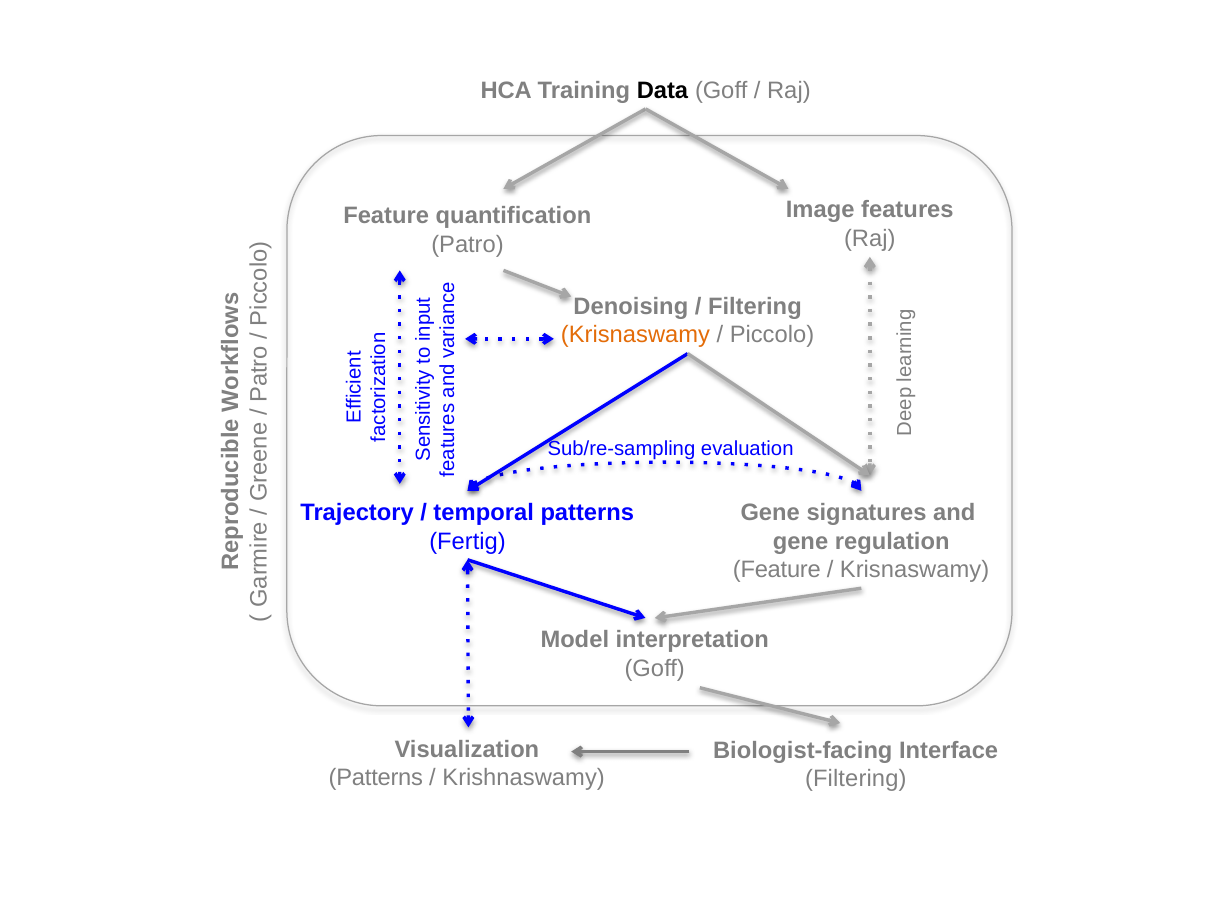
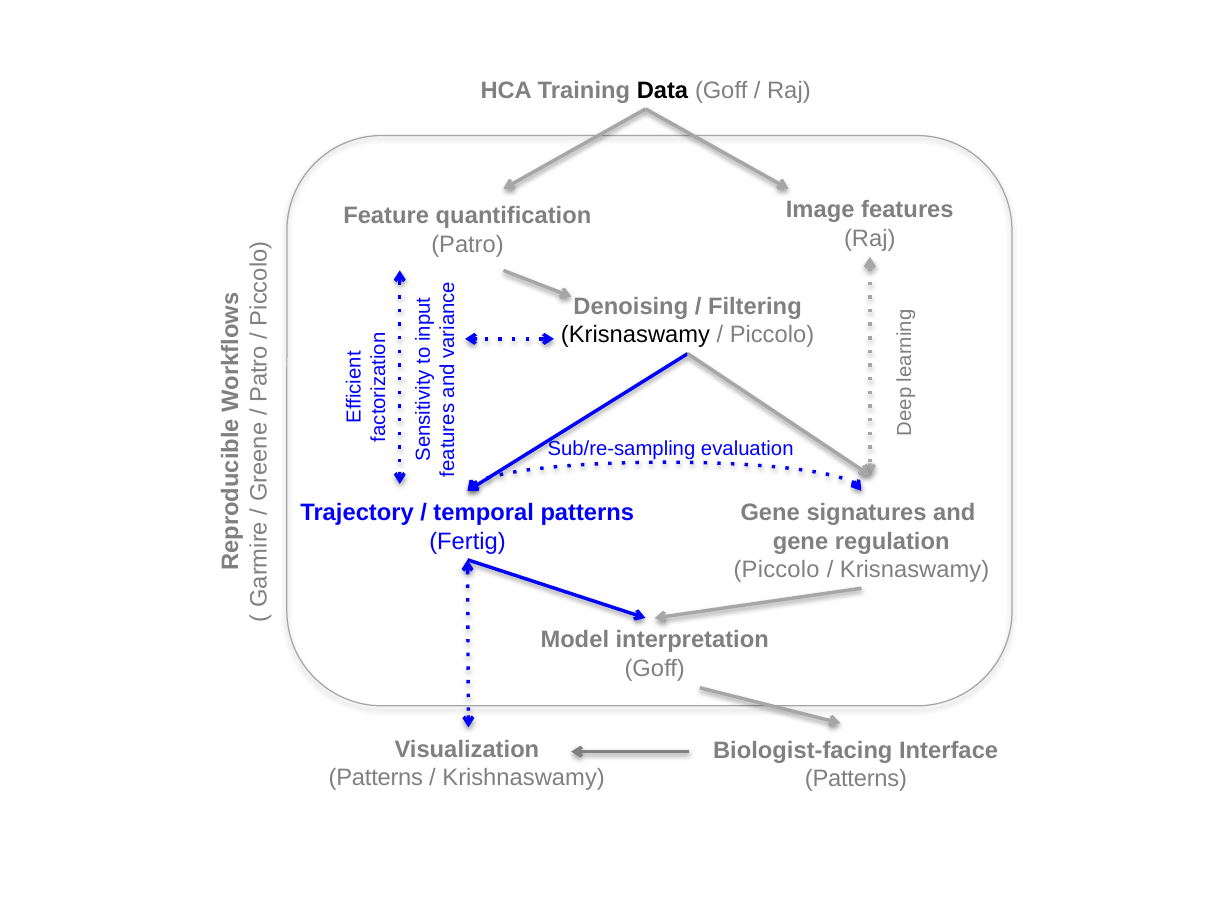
Krisnaswamy colour: orange -> black (635, 335)
Feature: Feature -> Piccolo (777, 570)
Filtering: Filtering -> Patterns (856, 779)
